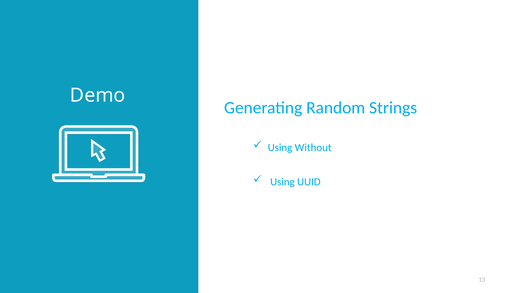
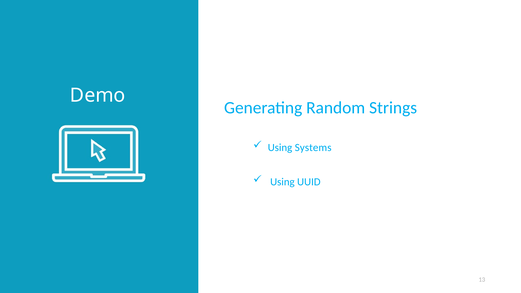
Without: Without -> Systems (313, 147)
